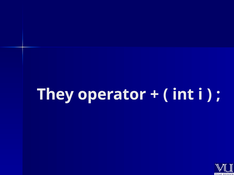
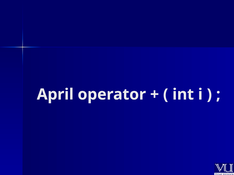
They: They -> April (55, 95)
